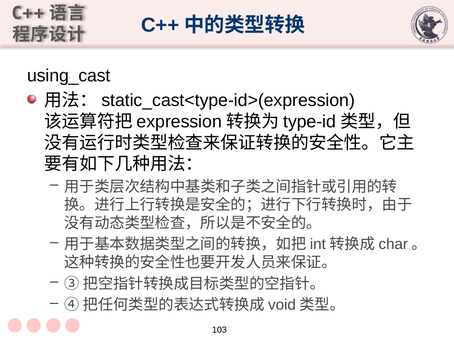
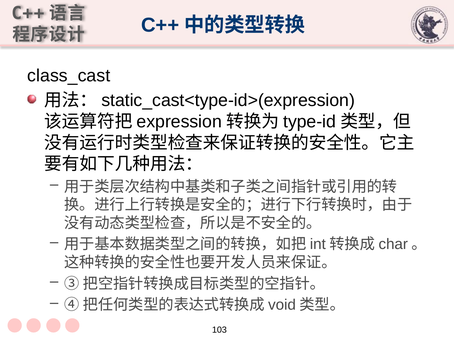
using_cast: using_cast -> class_cast (69, 76)
